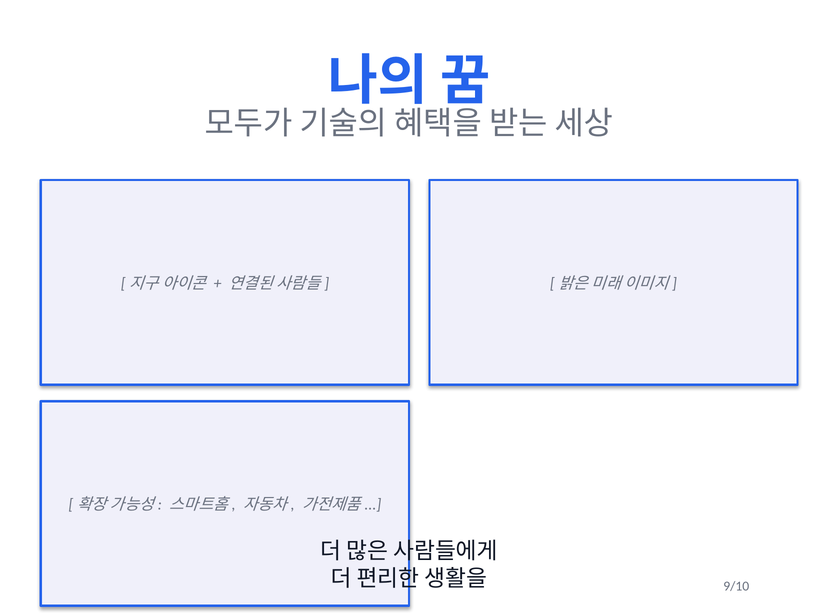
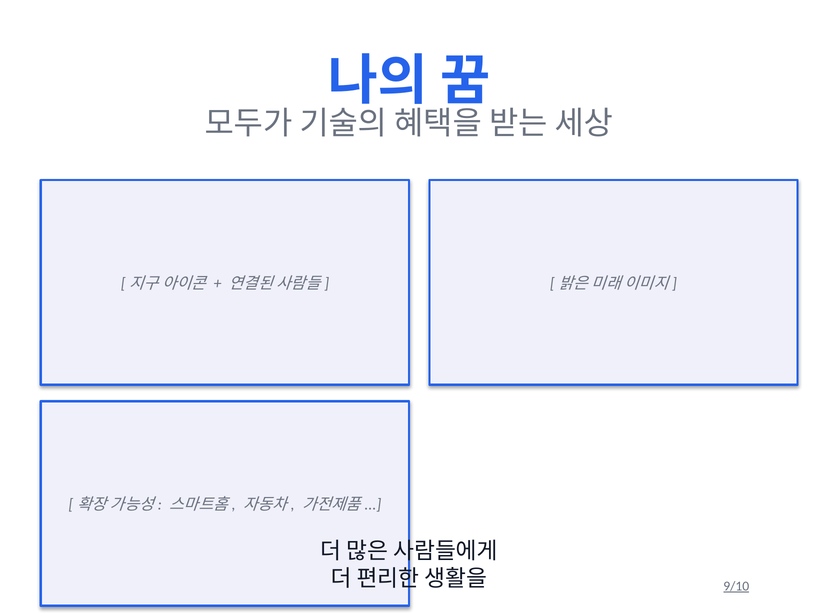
9/10 underline: none -> present (736, 586)
